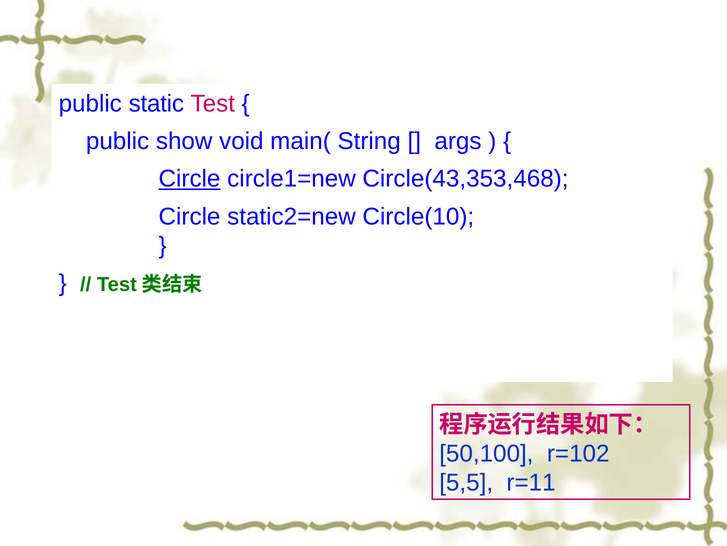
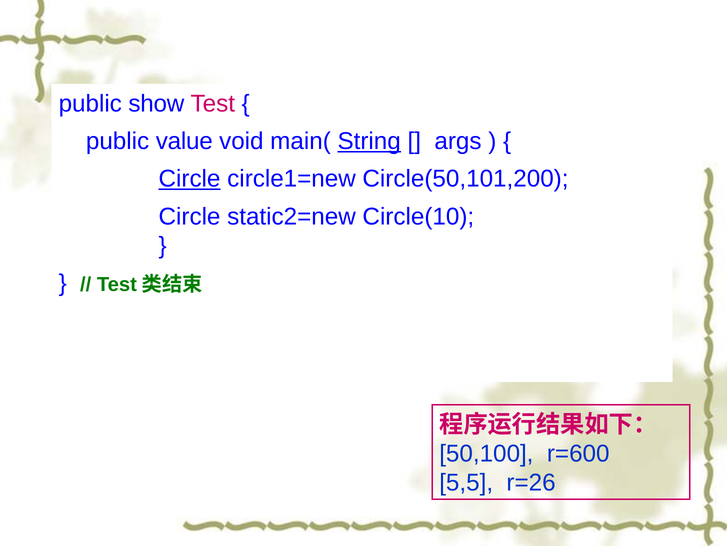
static: static -> show (156, 104)
show: show -> value (184, 141)
String underline: none -> present (369, 141)
Circle(43,353,468: Circle(43,353,468 -> Circle(50,101,200 (465, 179)
r=102: r=102 -> r=600 (578, 453)
r=11: r=11 -> r=26 (531, 482)
